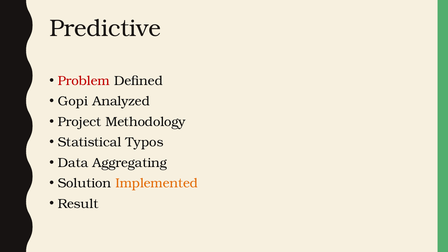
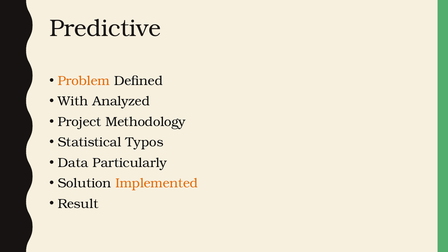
Problem colour: red -> orange (84, 81)
Gopi: Gopi -> With (73, 101)
Aggregating: Aggregating -> Particularly (130, 163)
